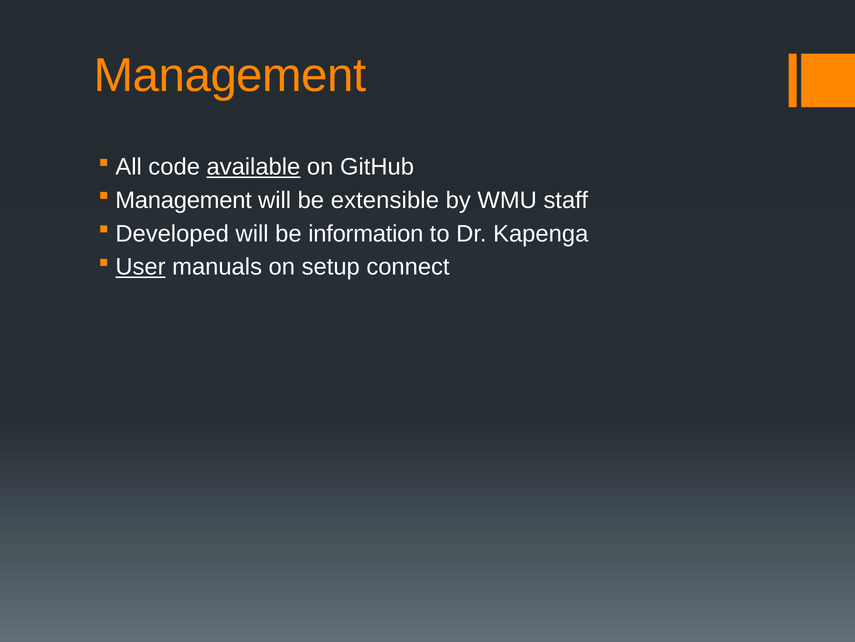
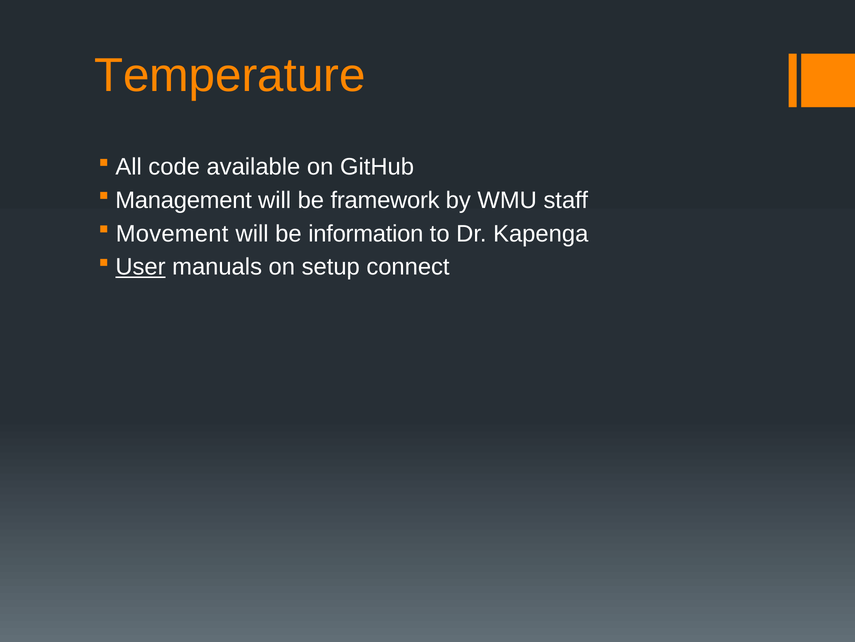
Management: Management -> Temperature (230, 76)
available underline: present -> none (253, 167)
extensible: extensible -> framework (385, 200)
Developed: Developed -> Movement (172, 233)
